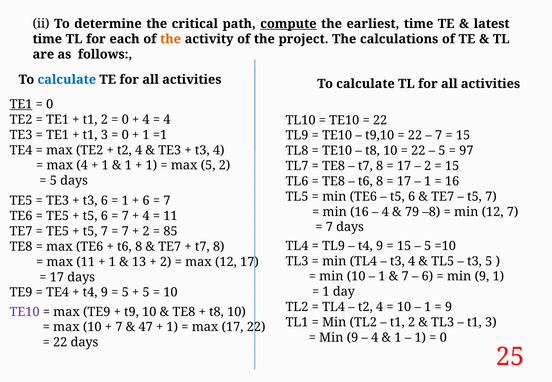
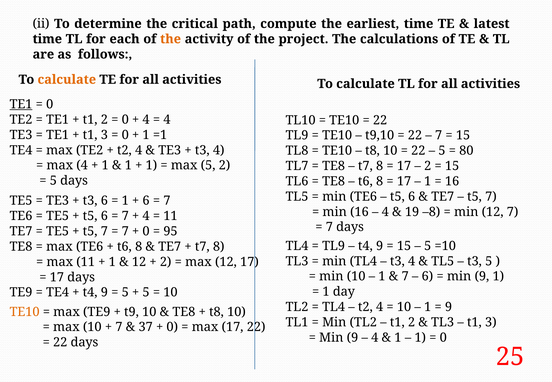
compute underline: present -> none (288, 24)
calculate colour: blue -> orange (67, 80)
97: 97 -> 80 (466, 151)
79: 79 -> 19 (412, 212)
2: 2 -> 0 (146, 231)
85: 85 -> 95 (170, 231)
13: 13 -> 12 (139, 262)
TE10 colour: purple -> orange (25, 312)
47: 47 -> 37 (146, 327)
1: 1 -> 0 (172, 327)
